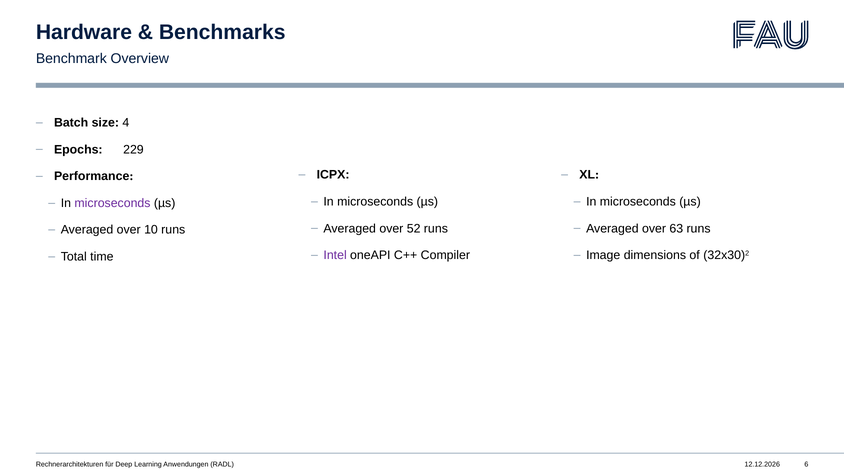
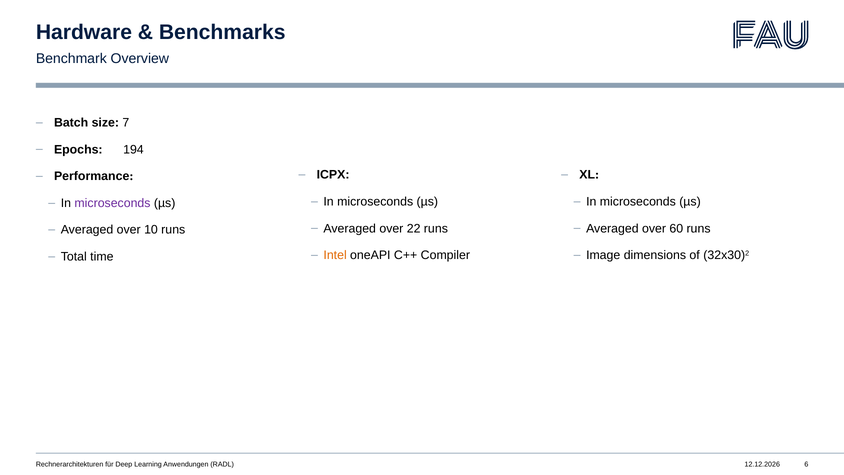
4: 4 -> 7 (126, 123)
229: 229 -> 194 (133, 149)
52: 52 -> 22 (414, 228)
63: 63 -> 60 (676, 228)
Intel colour: purple -> orange (335, 255)
